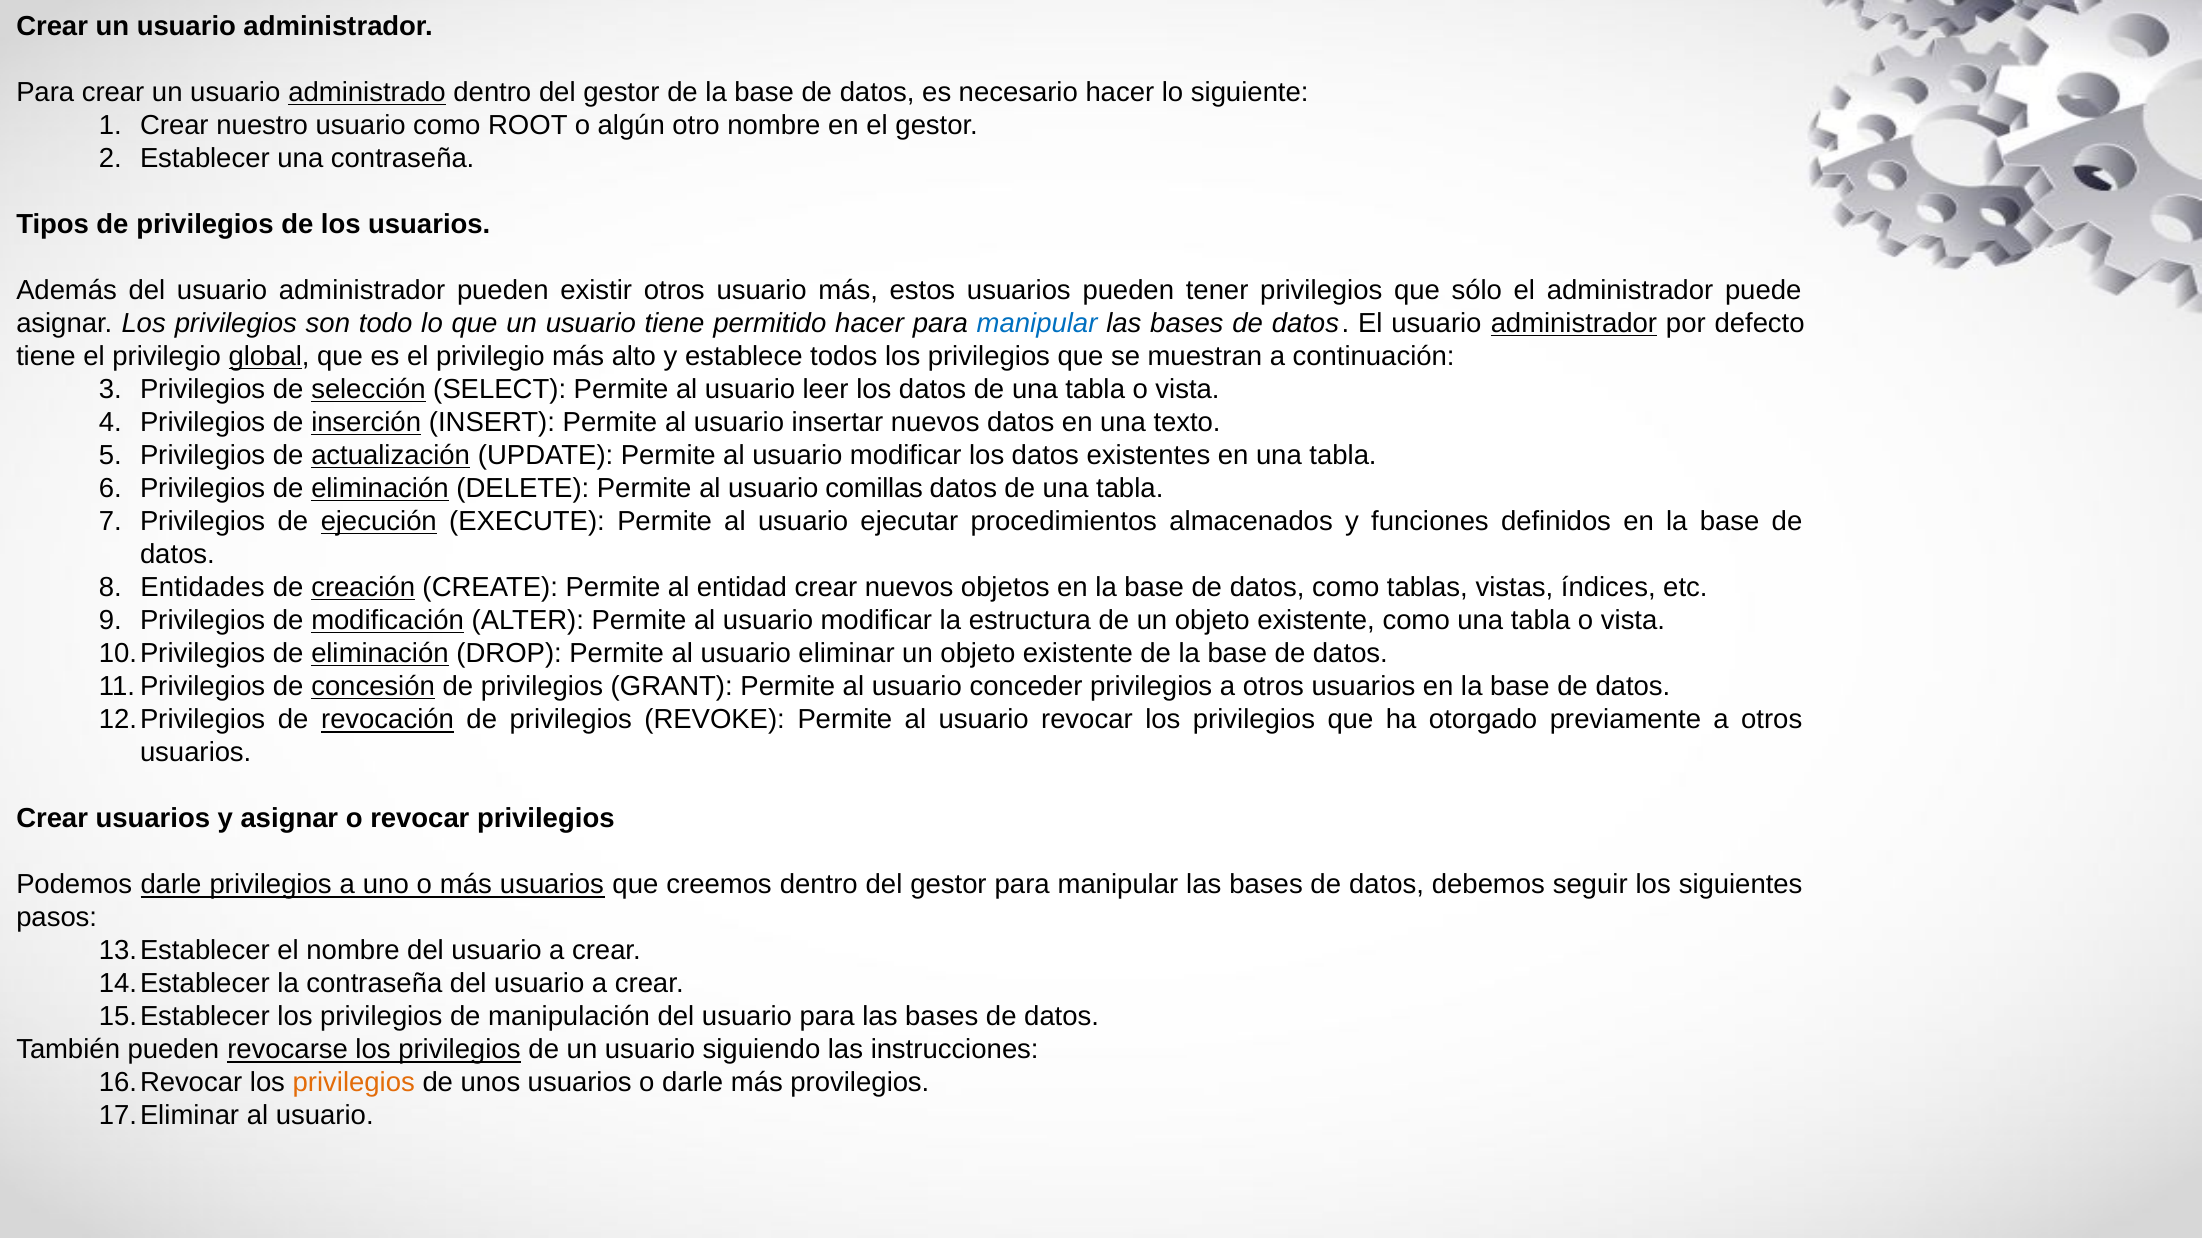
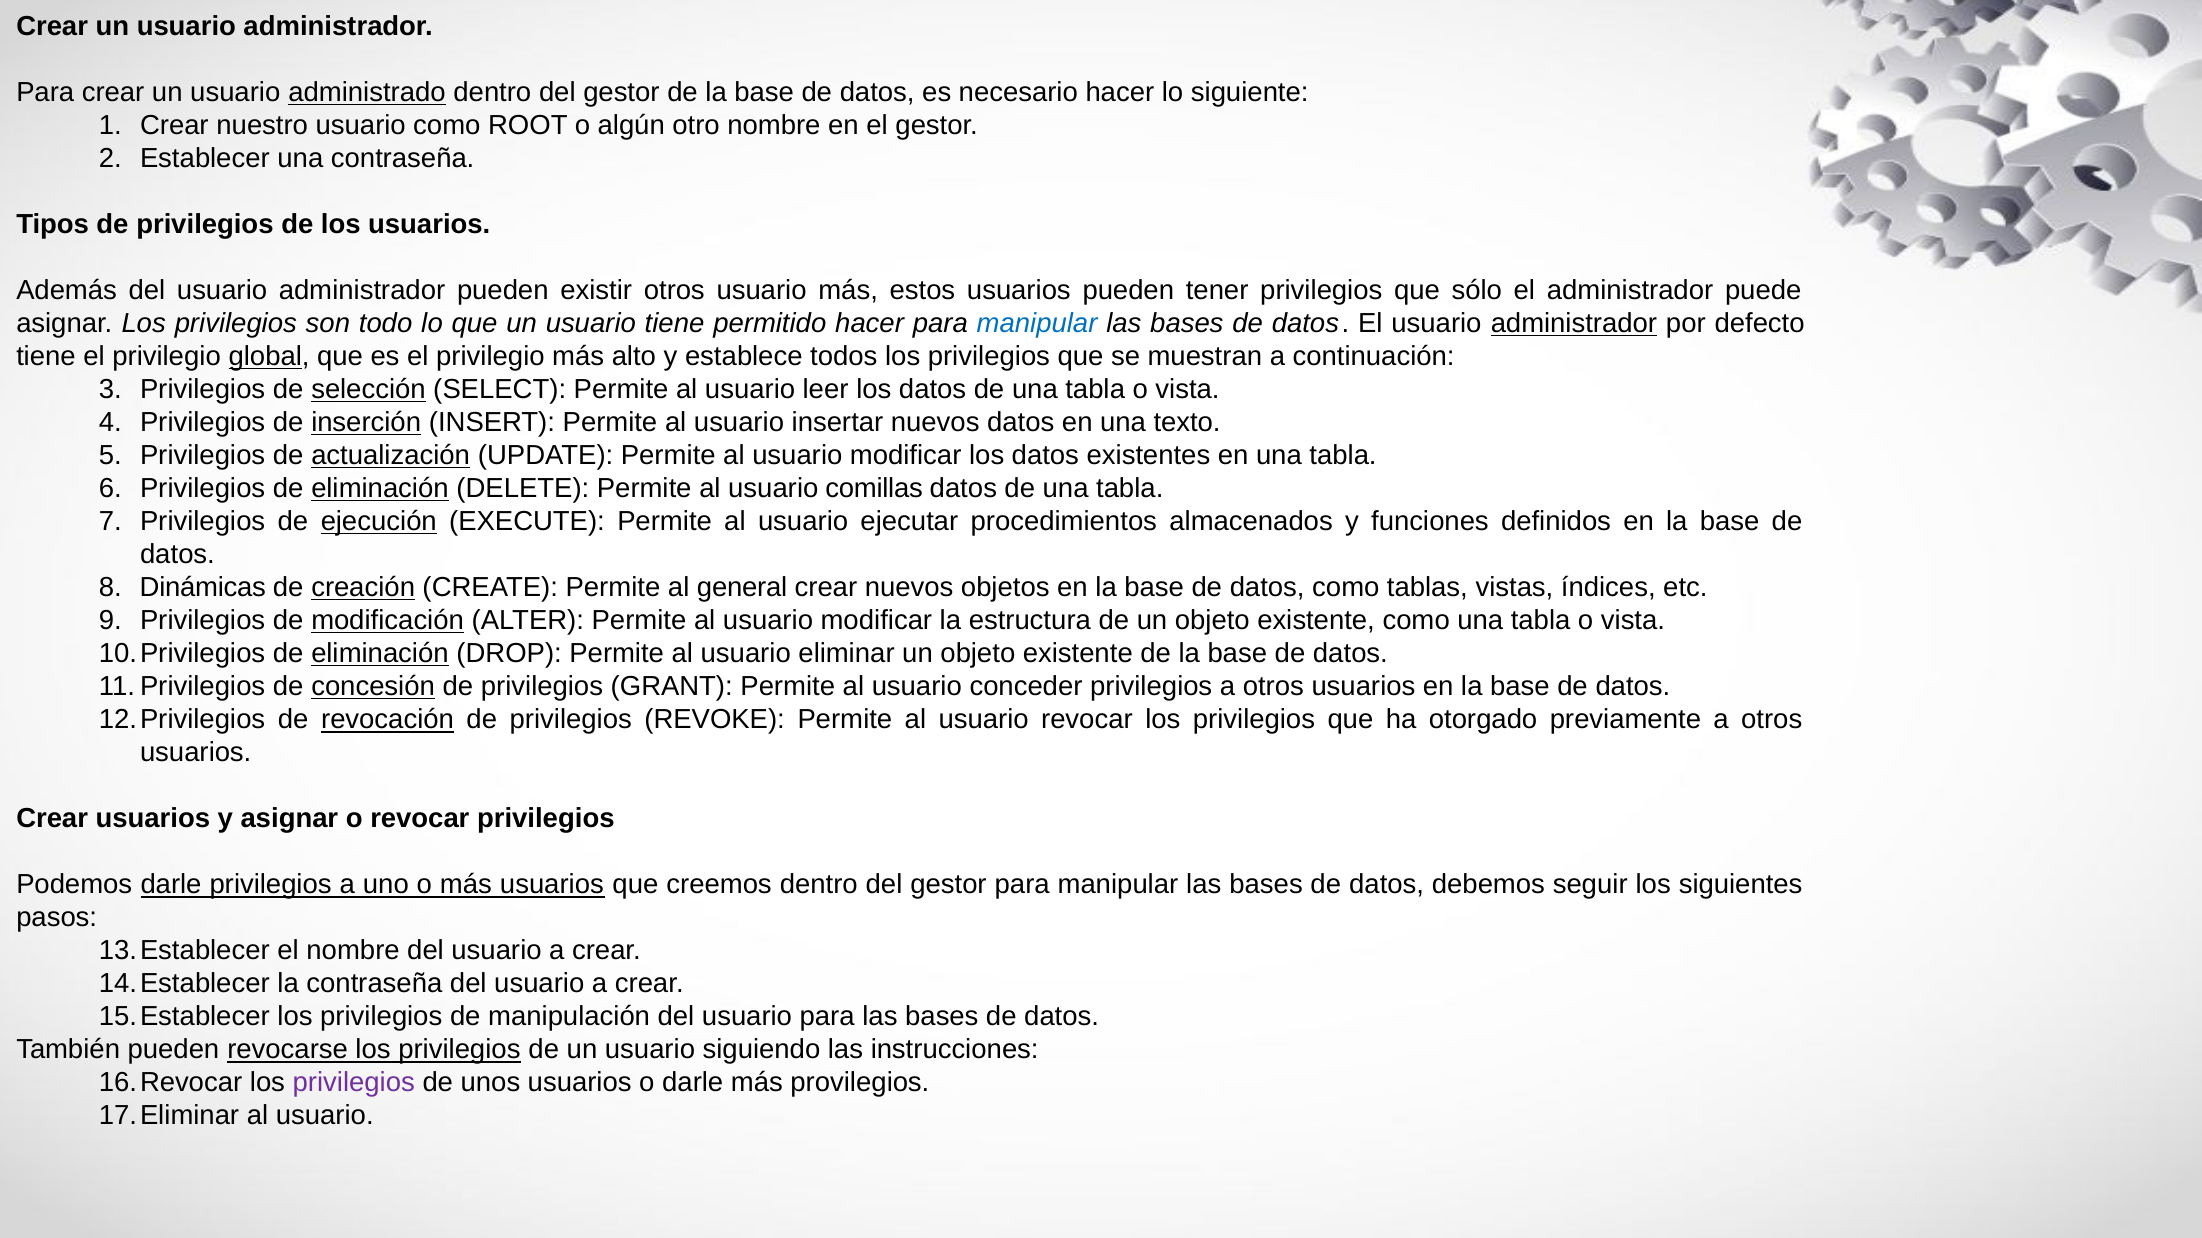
Entidades: Entidades -> Dinámicas (203, 588)
entidad: entidad -> general (742, 588)
privilegios colour: orange -> purple (354, 1083)
